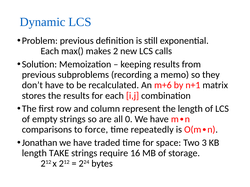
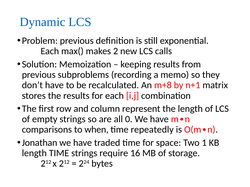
m+6: m+6 -> m+8 (163, 85)
force: force -> when (96, 130)
3: 3 -> 1 (204, 143)
length TAKE: TAKE -> TIME (59, 153)
